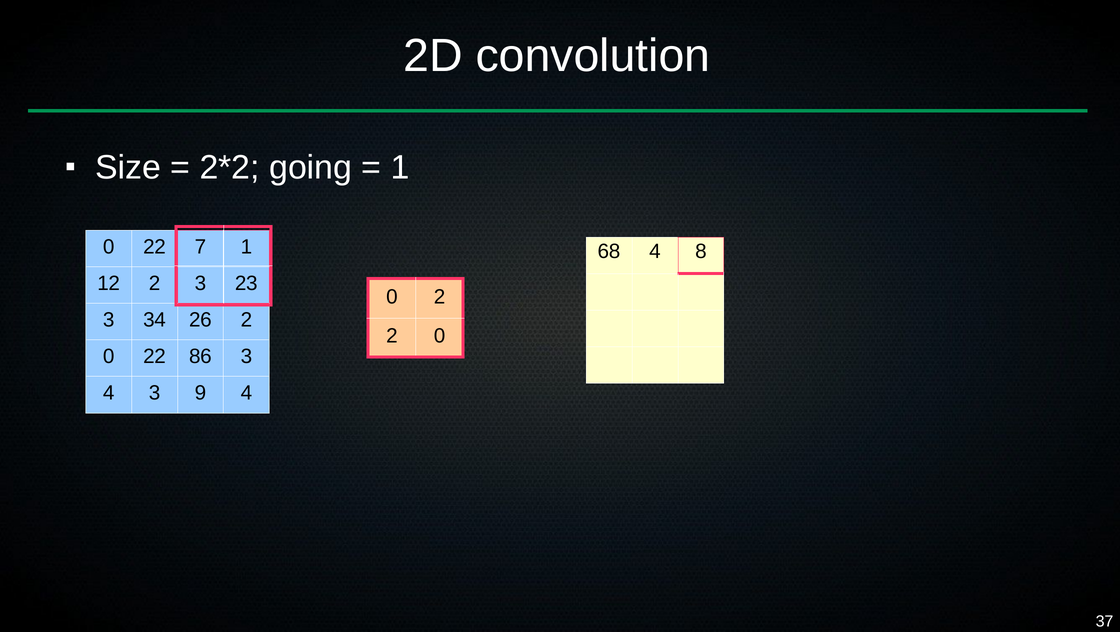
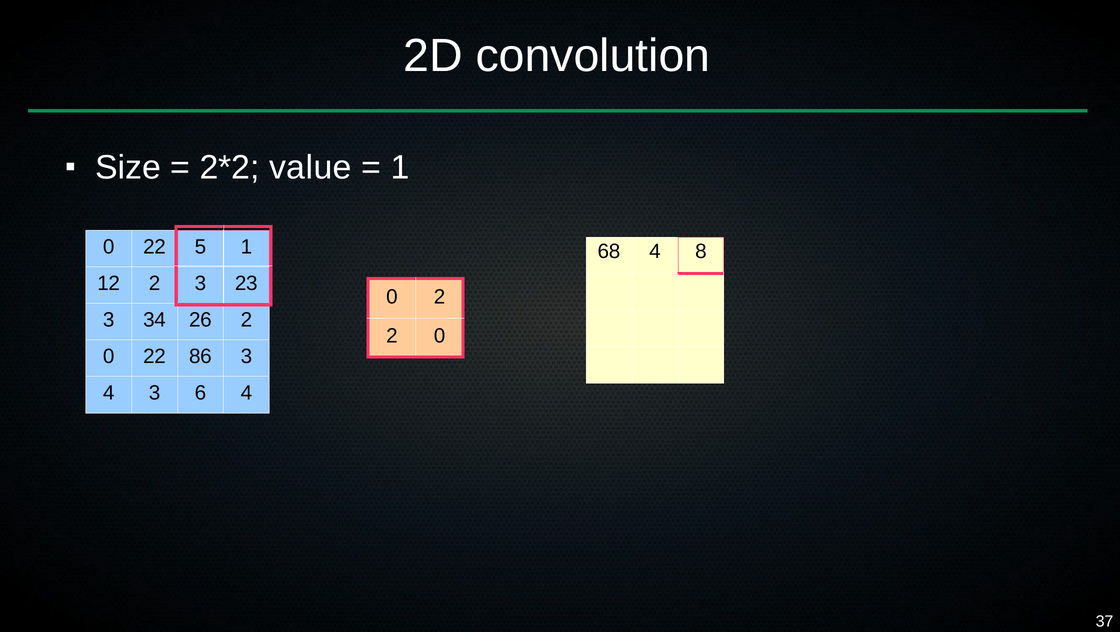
going: going -> value (310, 167)
7: 7 -> 5 (200, 247)
9: 9 -> 6 (200, 393)
